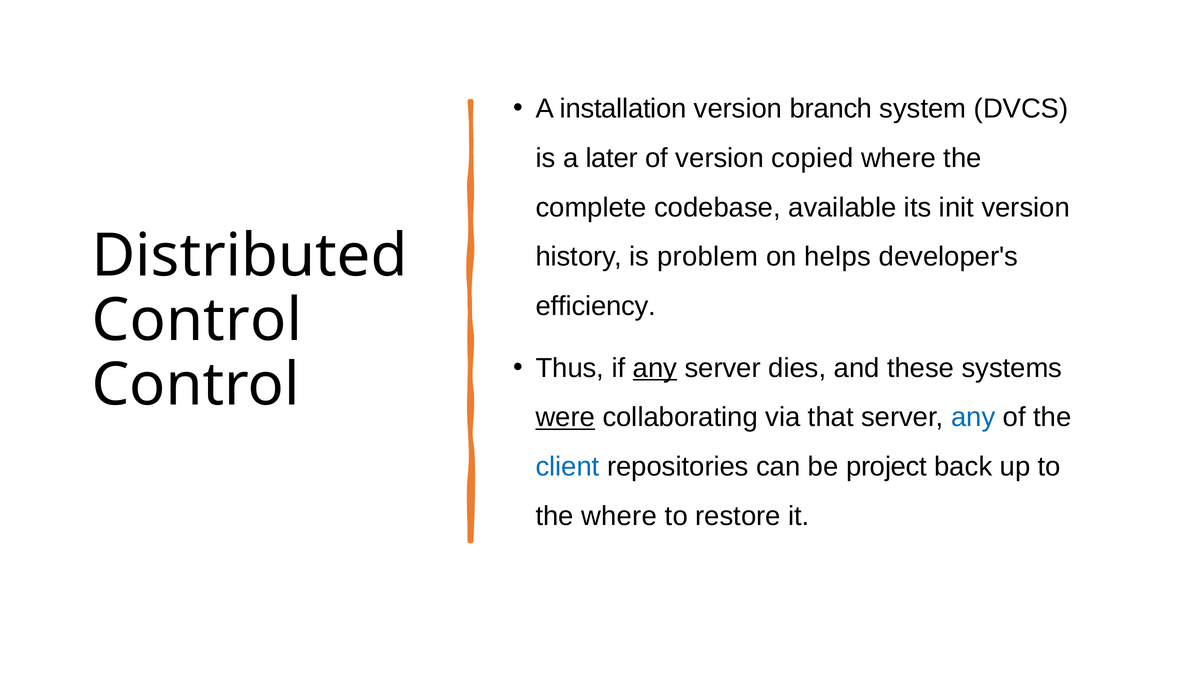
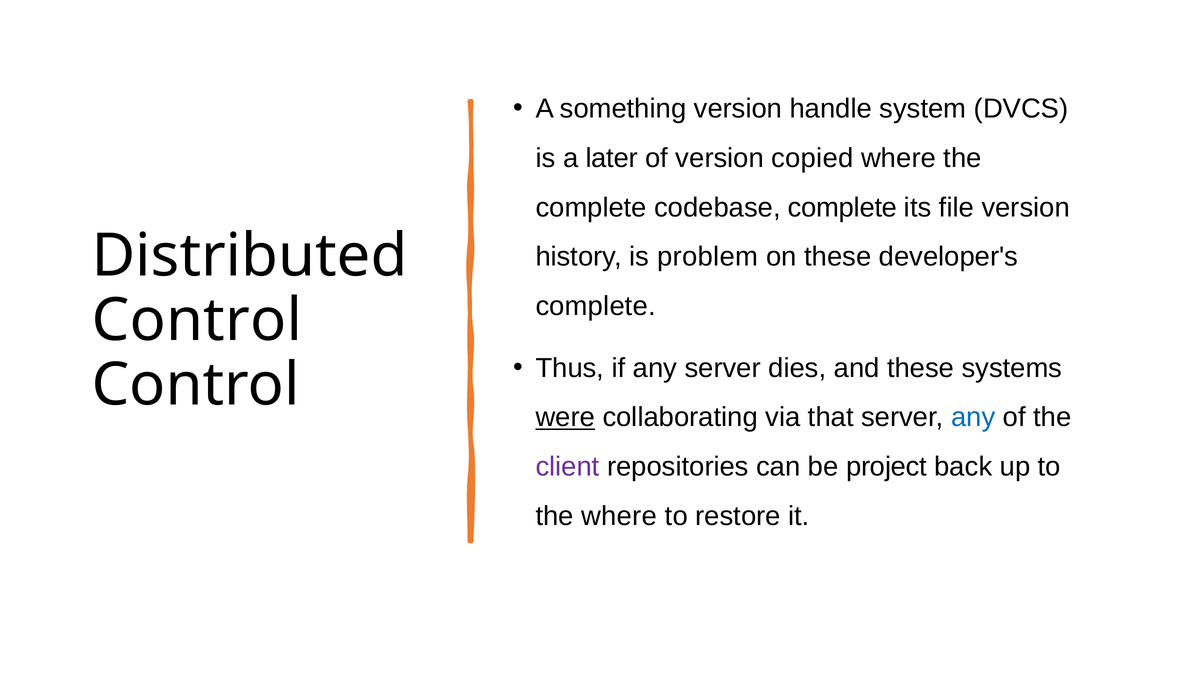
installation: installation -> something (623, 109)
branch: branch -> handle (831, 109)
codebase available: available -> complete (843, 208)
init: init -> file (956, 208)
on helps: helps -> these (838, 257)
efficiency: efficiency -> complete (596, 306)
any underline: present -> none (655, 368)
client colour: blue -> purple (568, 467)
